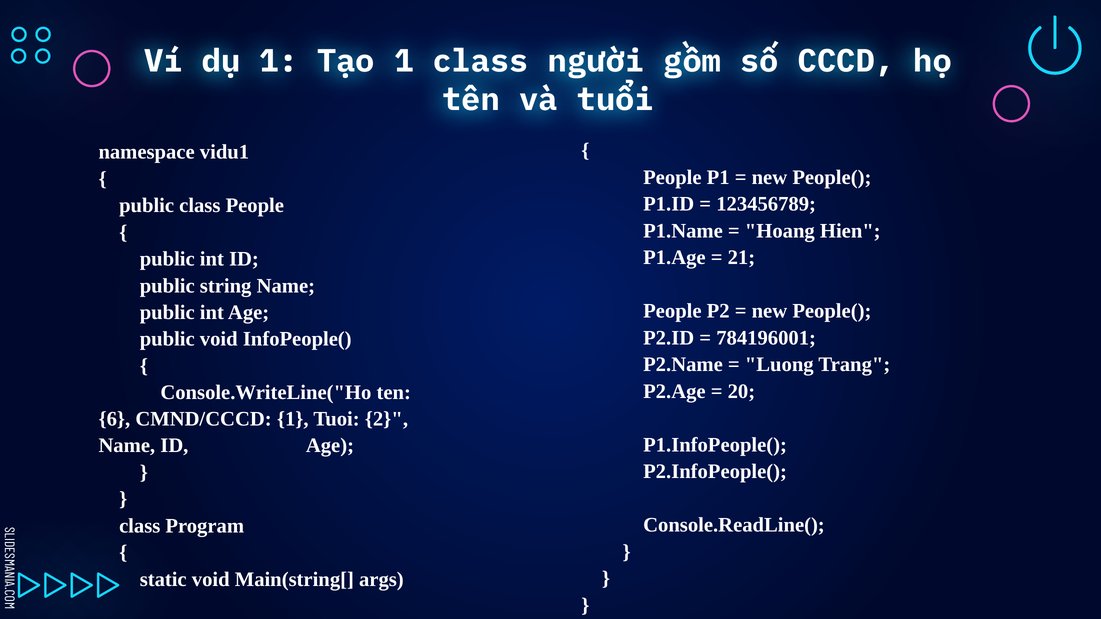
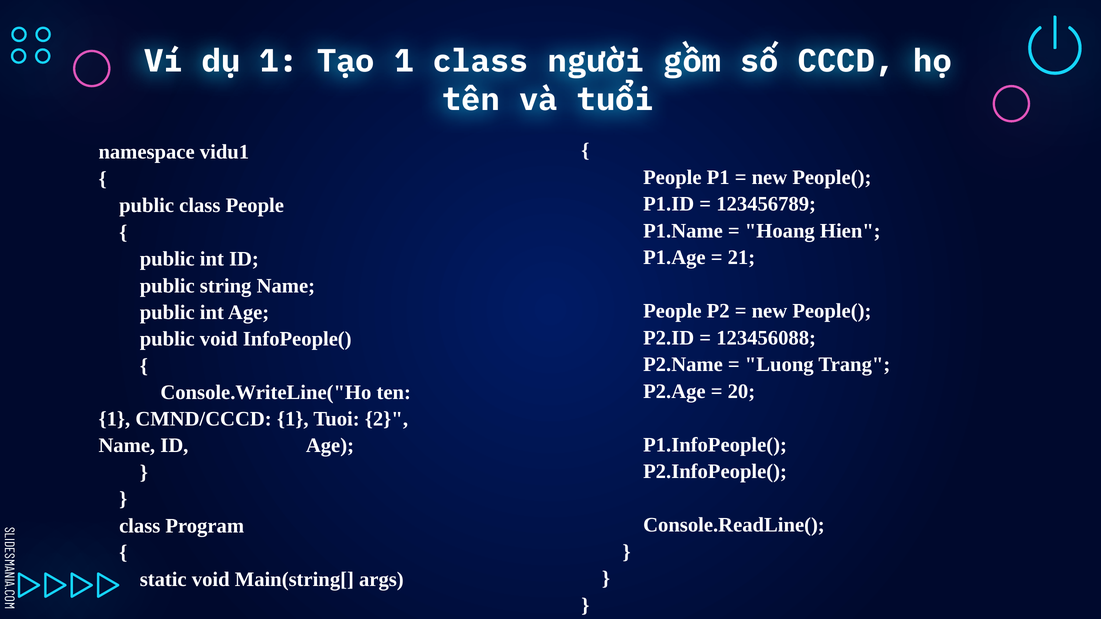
784196001: 784196001 -> 123456088 (766, 338)
6: 6 -> 1 (114, 419)
